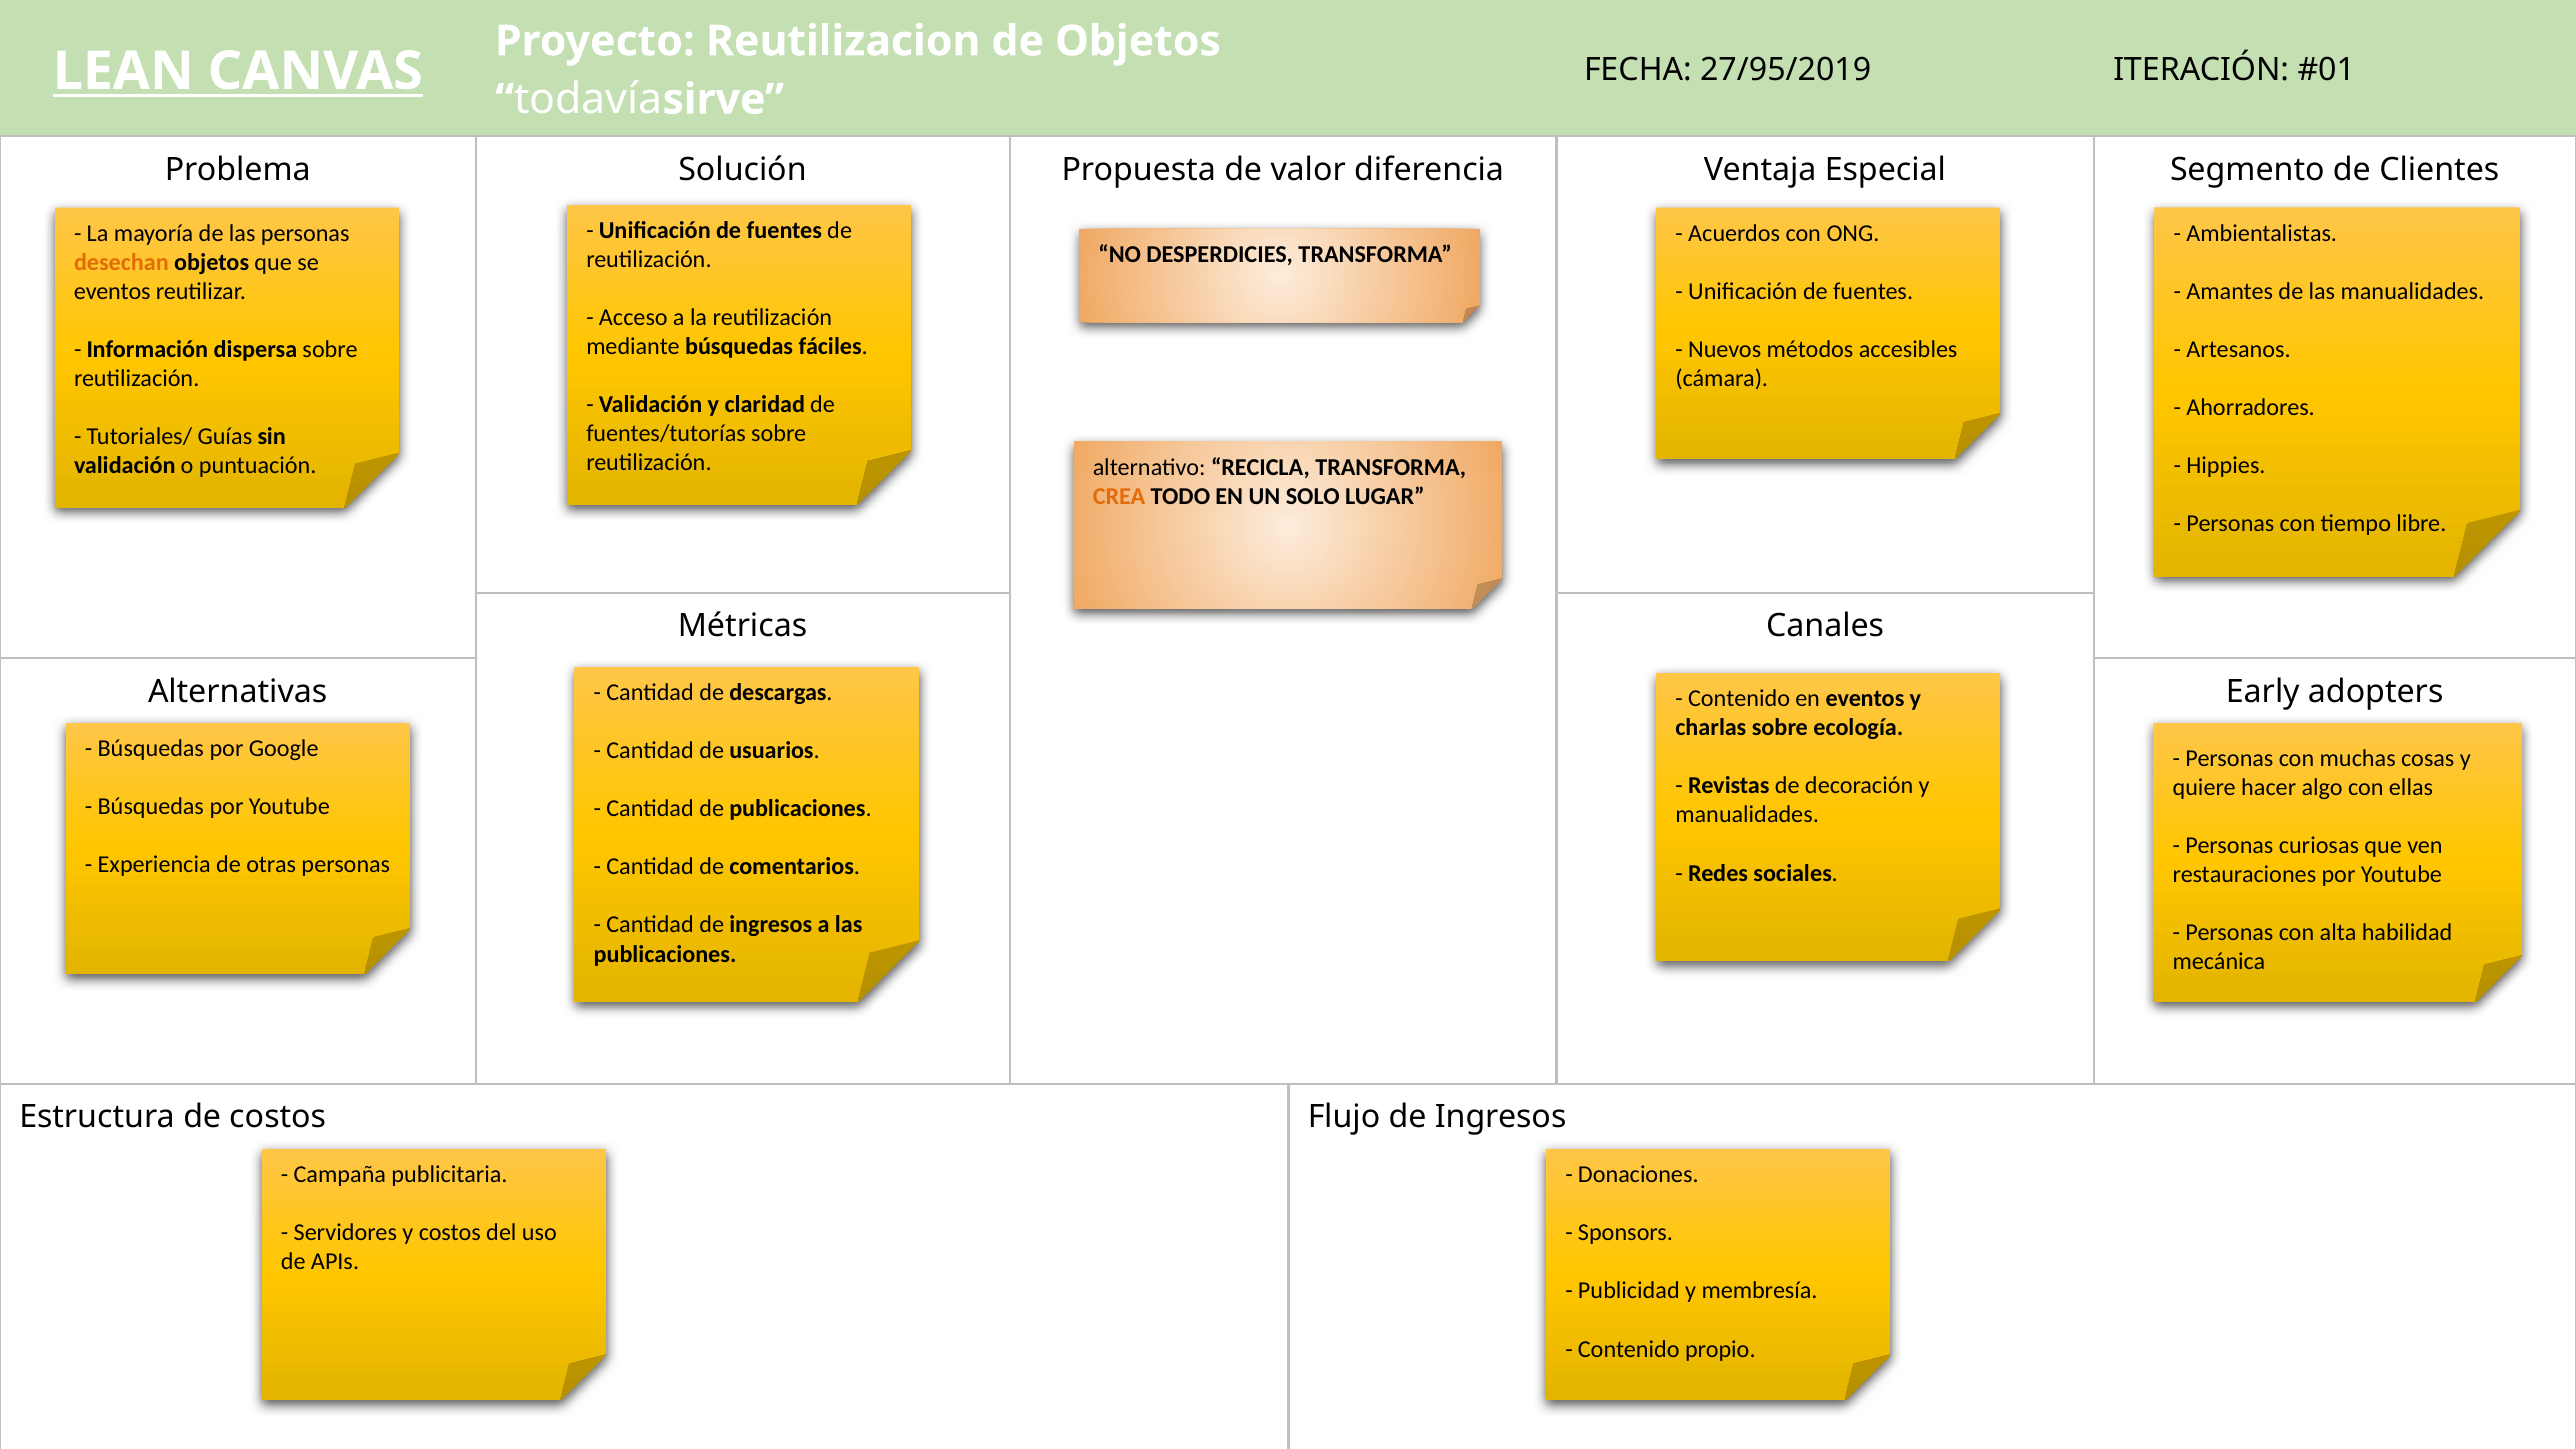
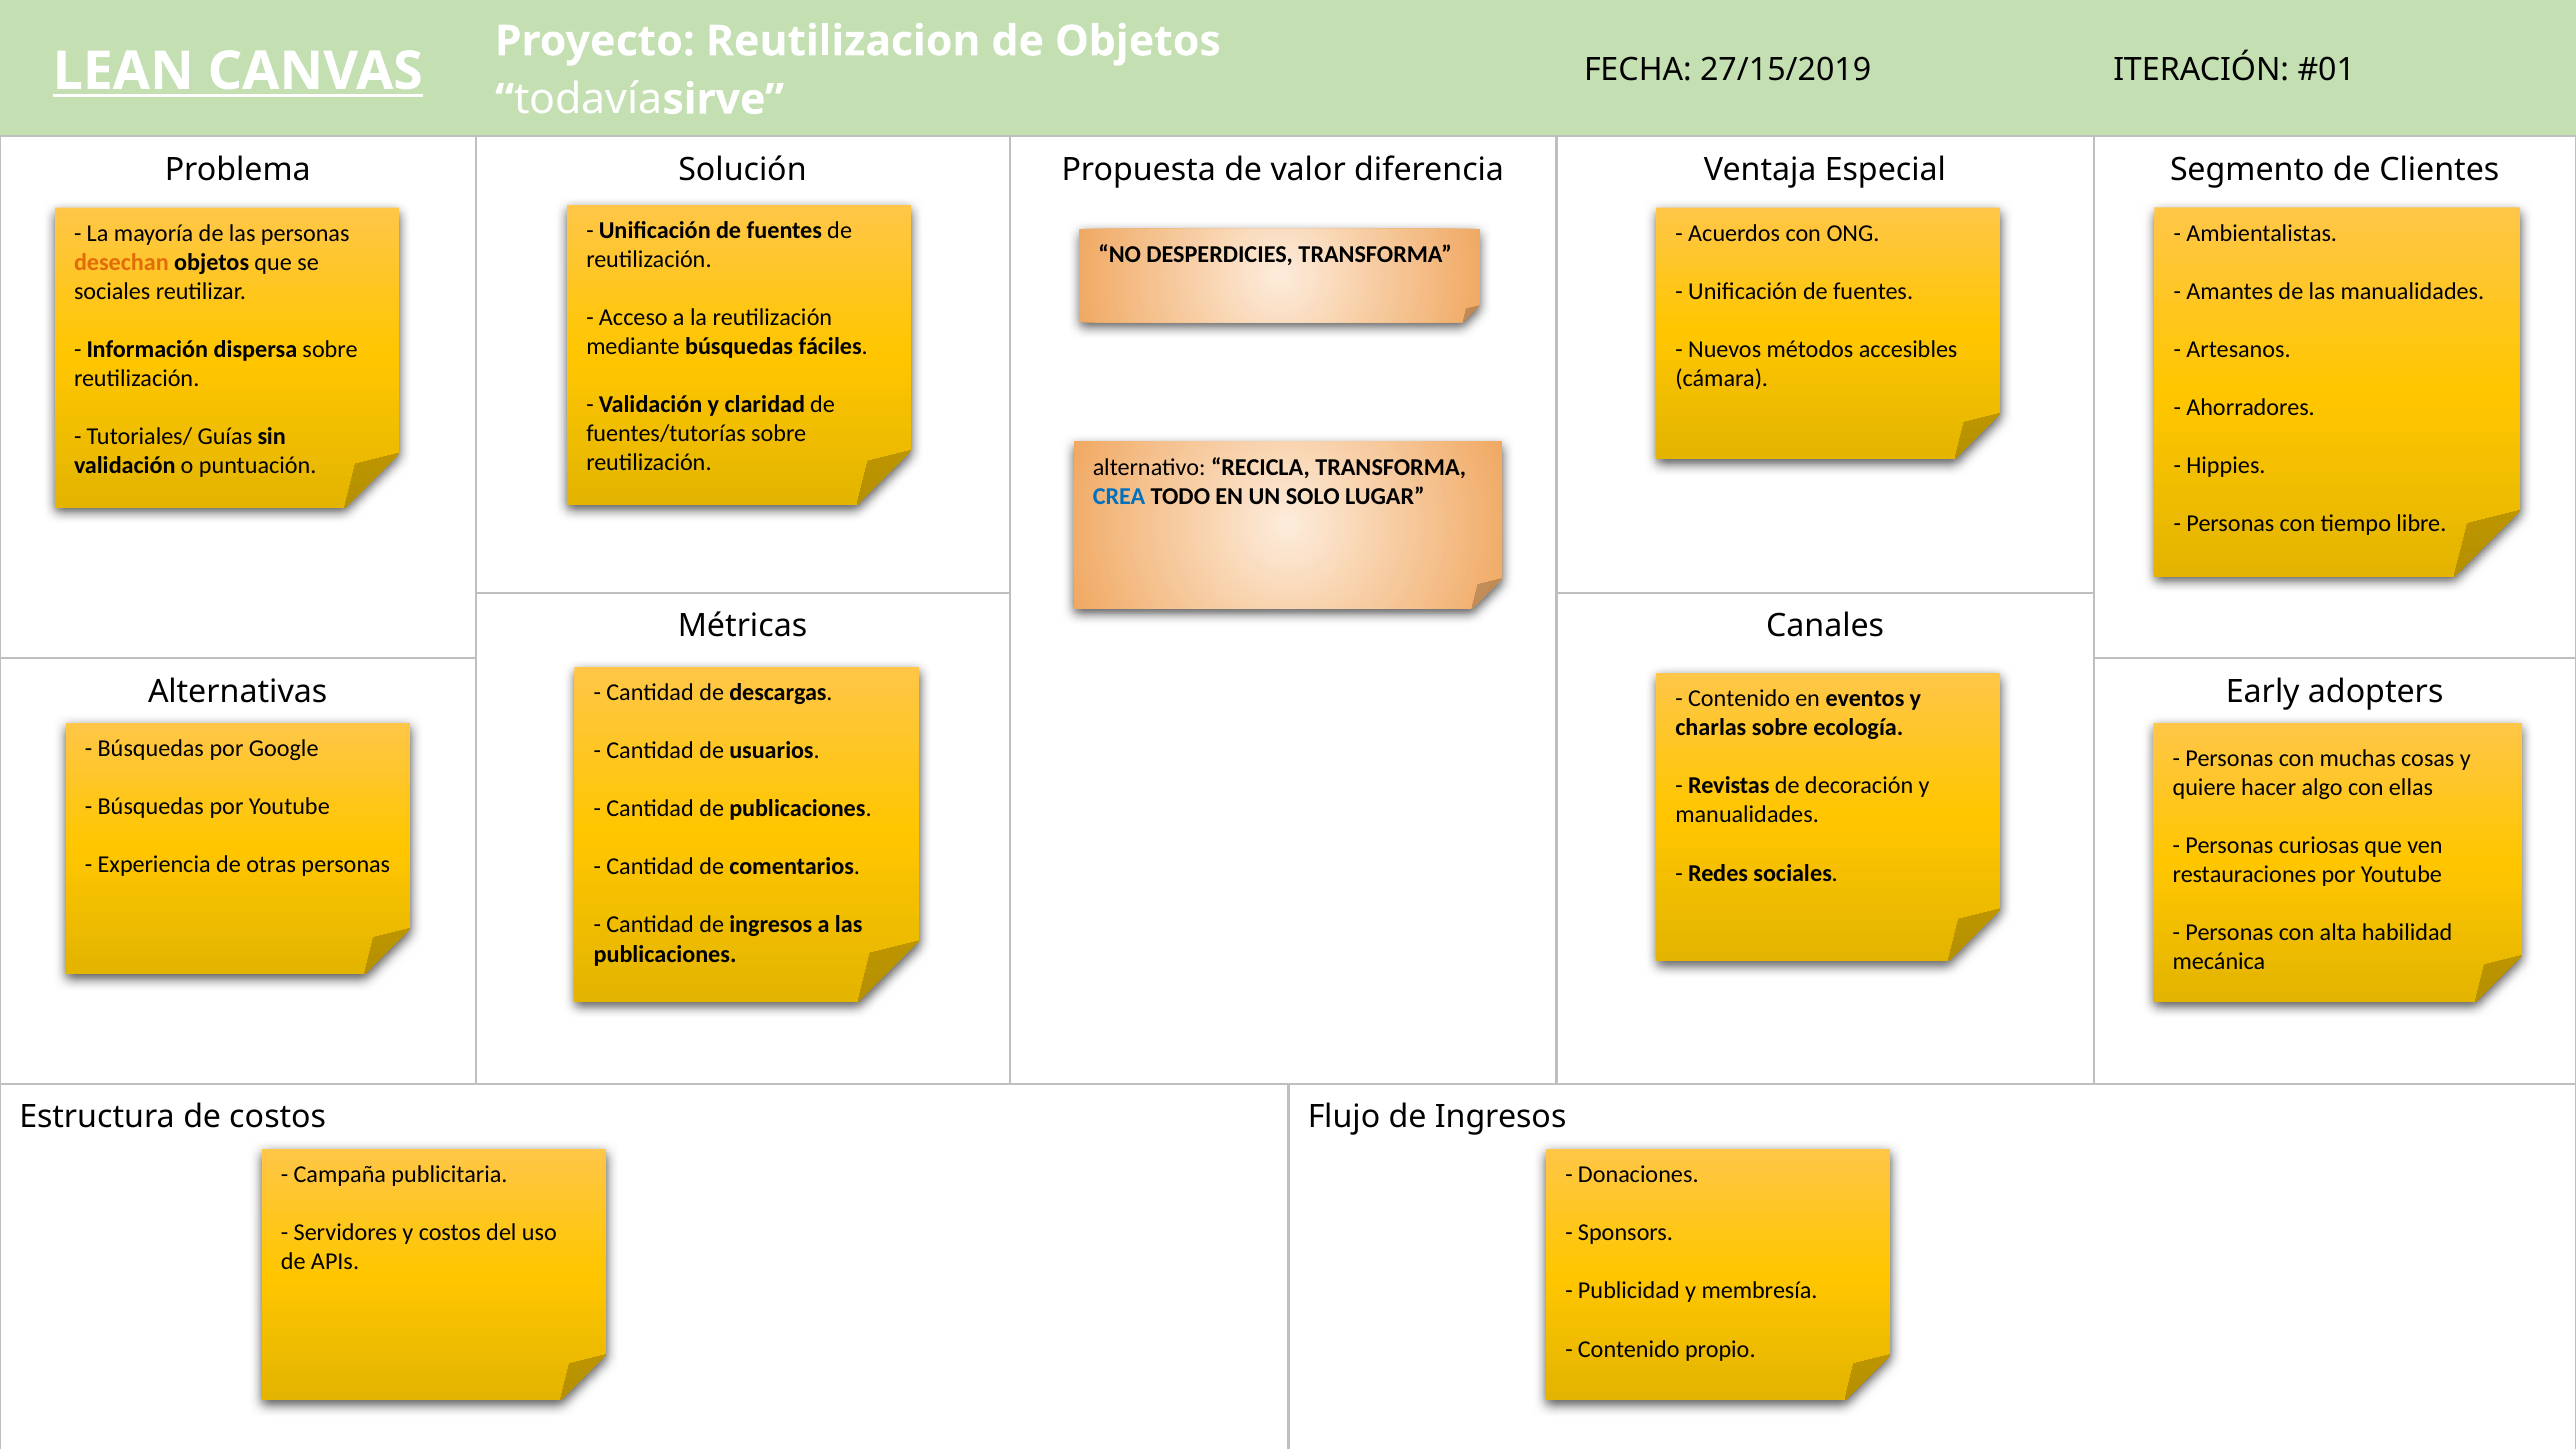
27/95/2019: 27/95/2019 -> 27/15/2019 (1786, 70)
eventos: eventos -> sociales (112, 291)
CREA colour: orange -> blue (1119, 496)
